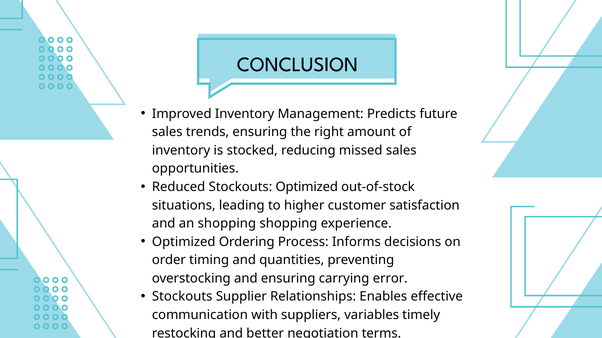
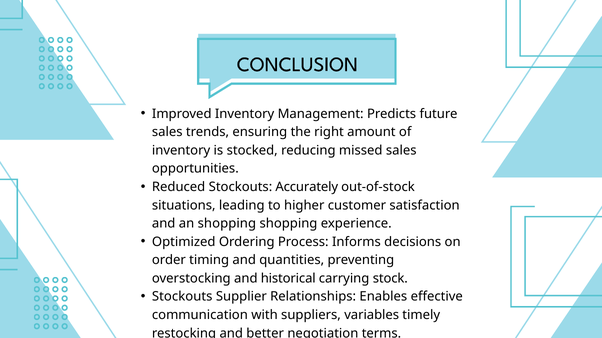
Stockouts Optimized: Optimized -> Accurately (307, 187)
and ensuring: ensuring -> historical (288, 279)
error: error -> stock (390, 279)
